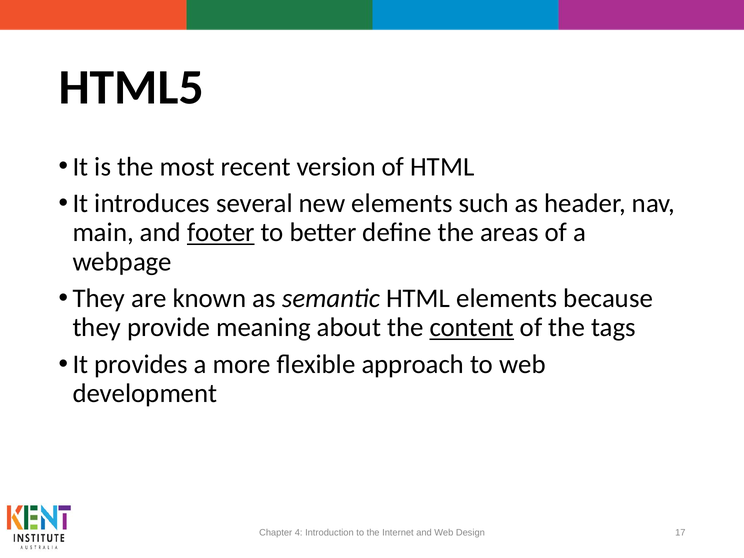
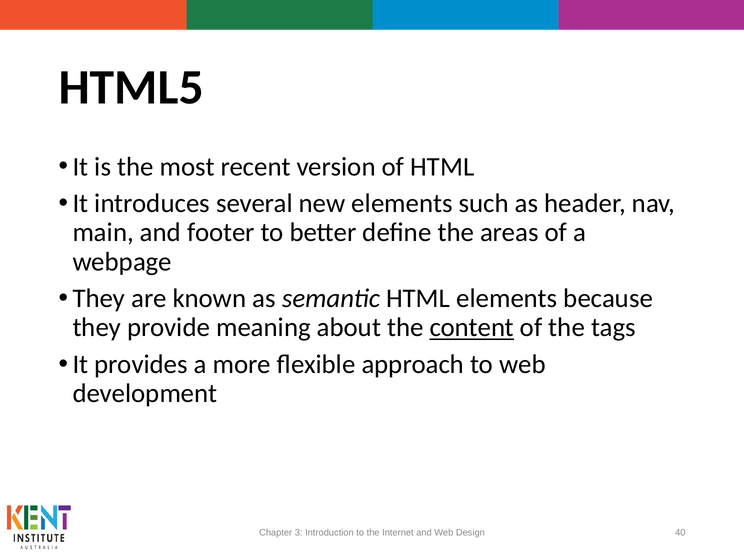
footer underline: present -> none (221, 233)
4: 4 -> 3 (299, 533)
17: 17 -> 40 (680, 533)
